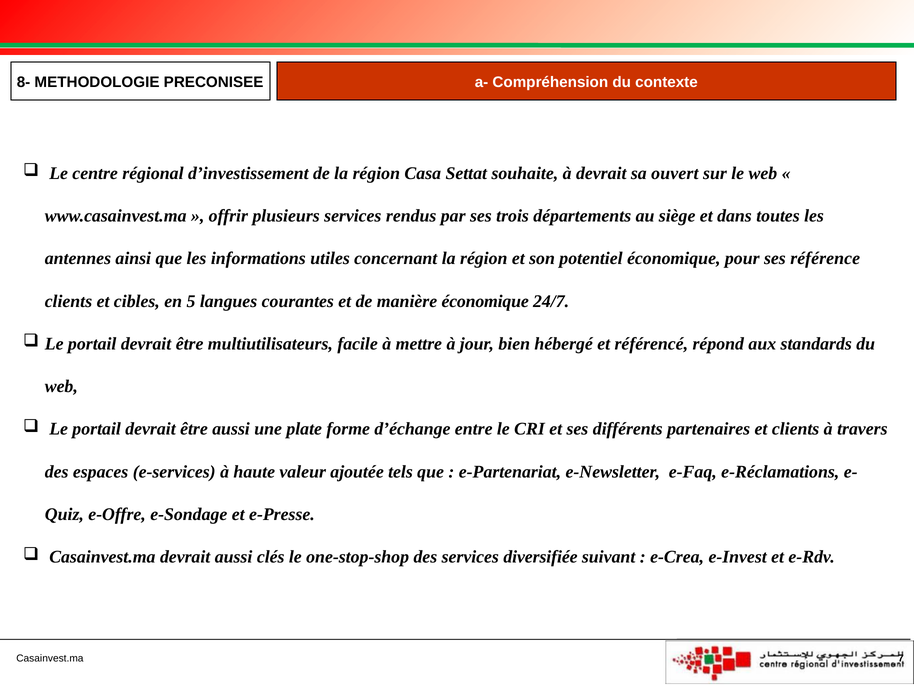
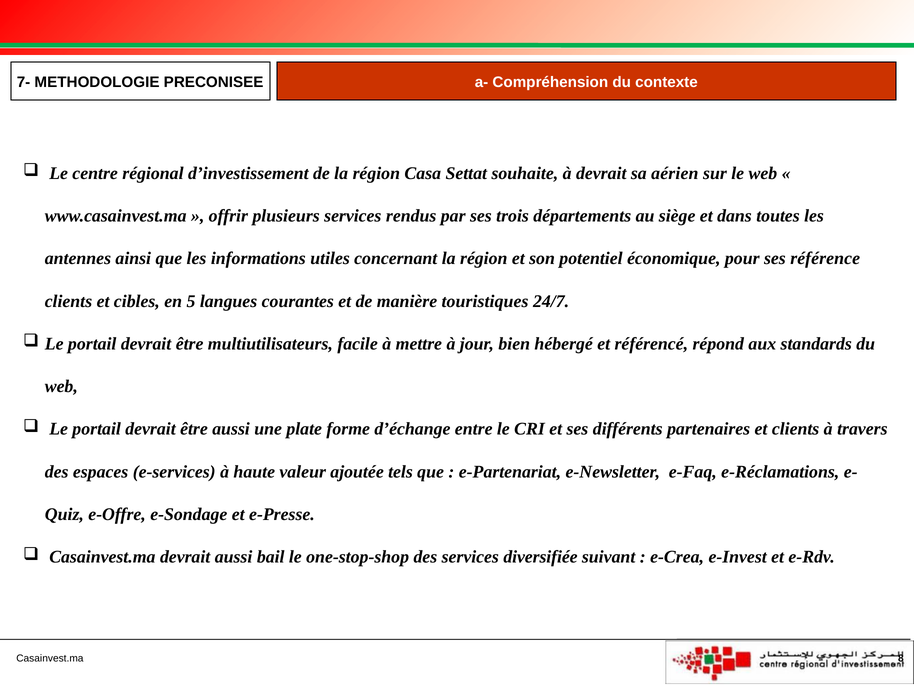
8-: 8- -> 7- (24, 82)
ouvert: ouvert -> aérien (675, 173)
manière économique: économique -> touristiques (485, 301)
clés: clés -> bail (271, 557)
7: 7 -> 8 (901, 659)
